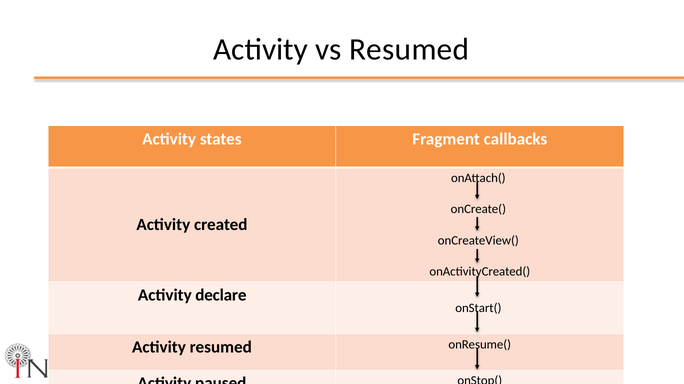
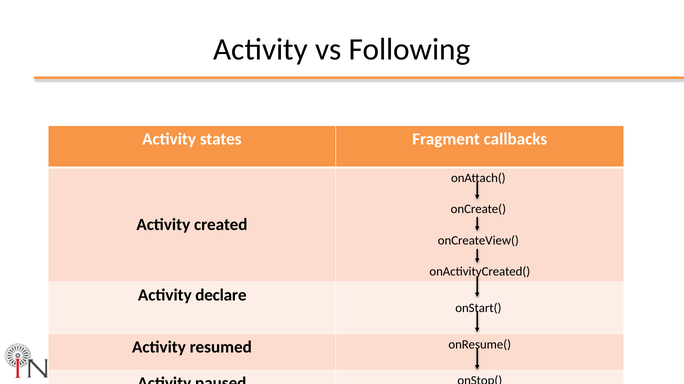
vs Resumed: Resumed -> Following (409, 50)
